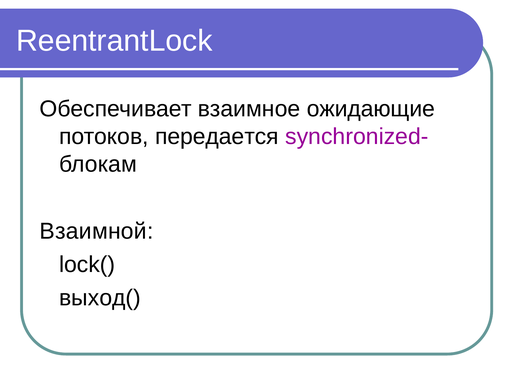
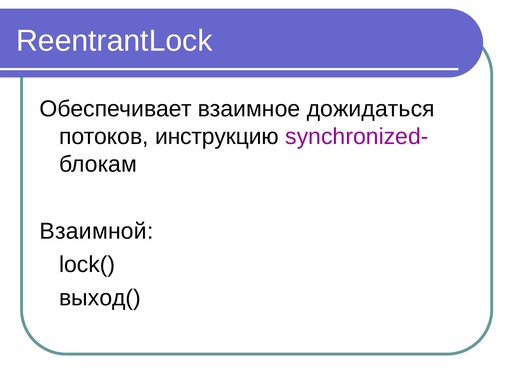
ожидающие: ожидающие -> дожидаться (371, 109)
передается: передается -> инструкцию (217, 136)
